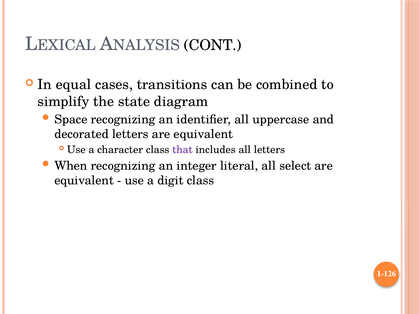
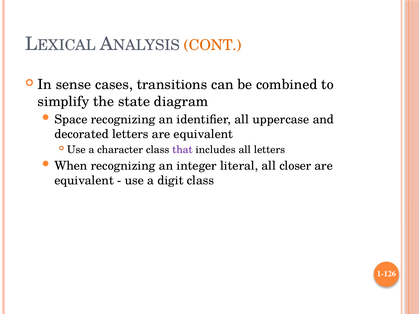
CONT colour: black -> orange (213, 45)
equal: equal -> sense (73, 85)
select: select -> closer (295, 166)
